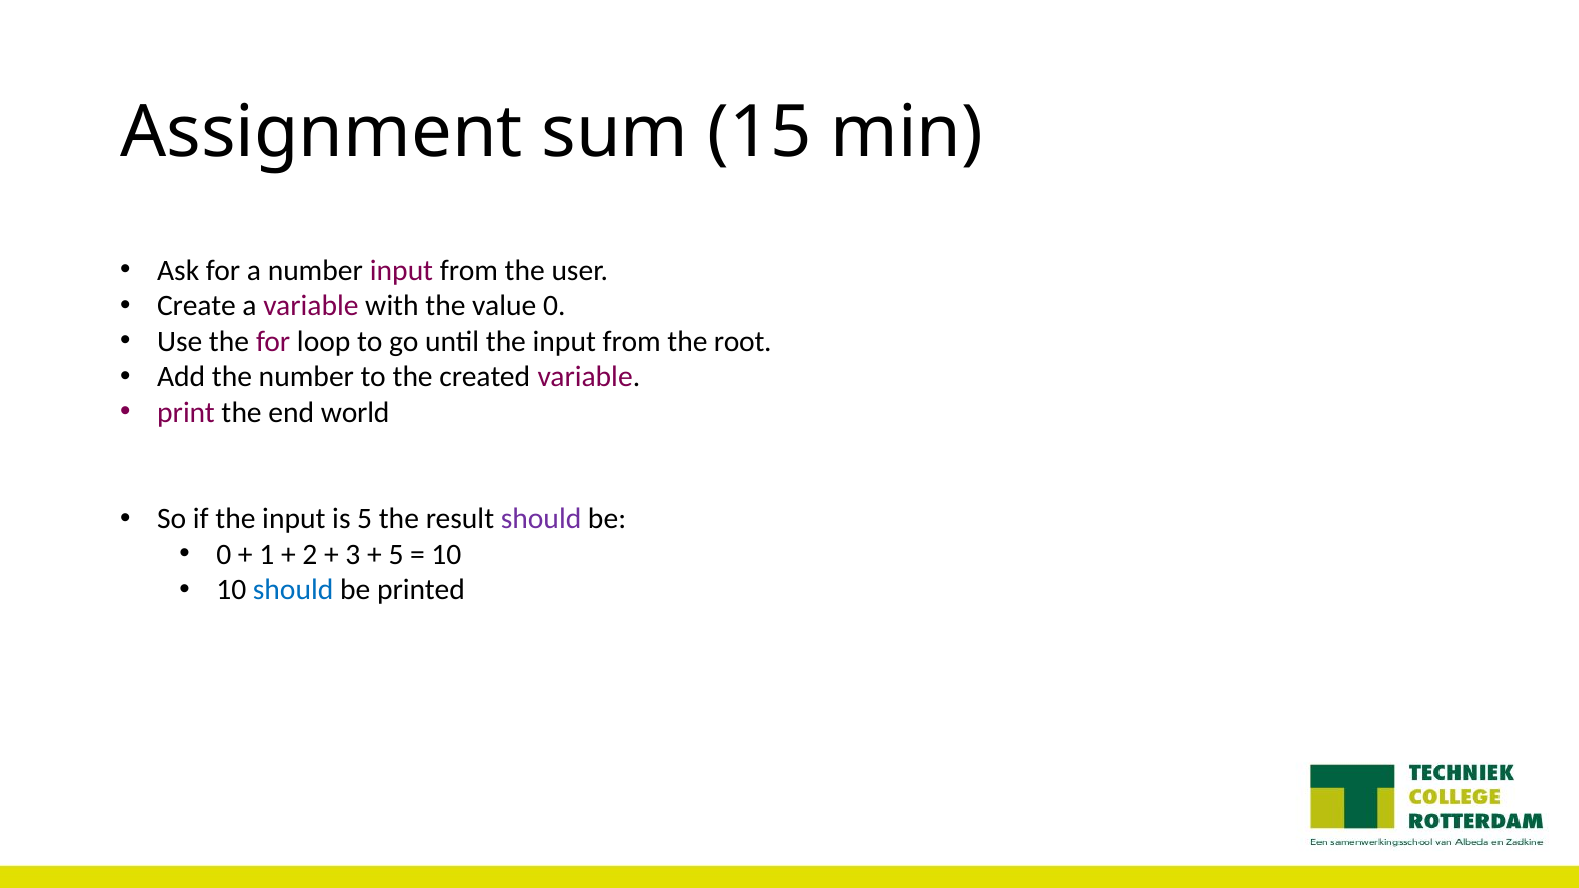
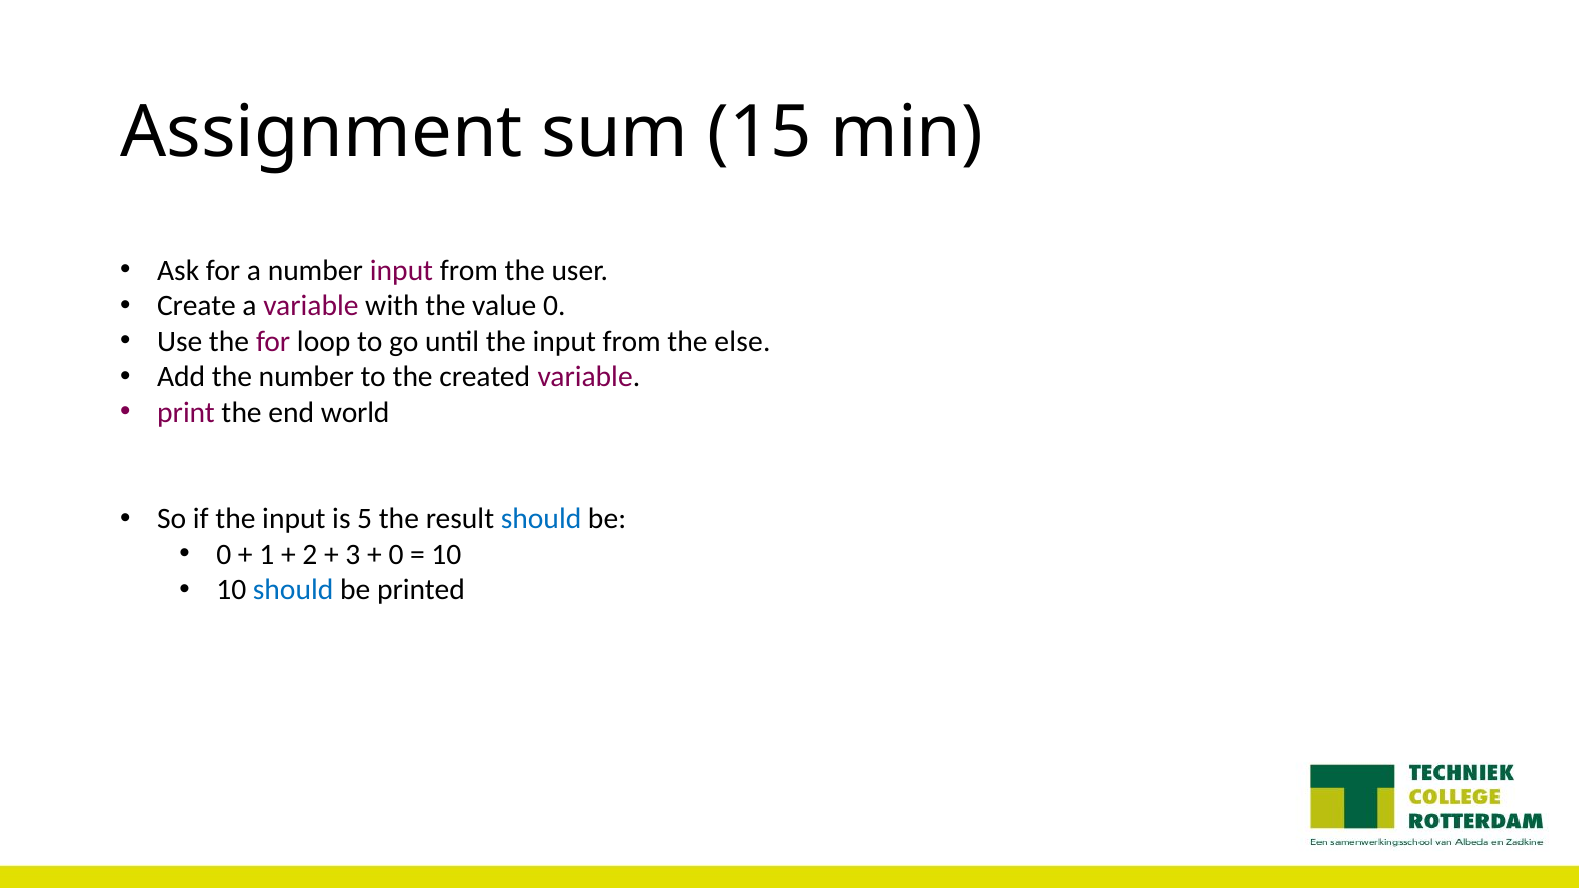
root: root -> else (742, 342)
should colour: purple -> blue (541, 519)
5: 5 -> 0 (396, 555)
